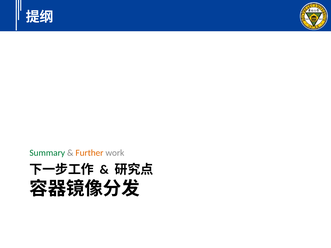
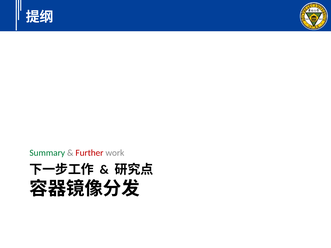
Further colour: orange -> red (89, 153)
